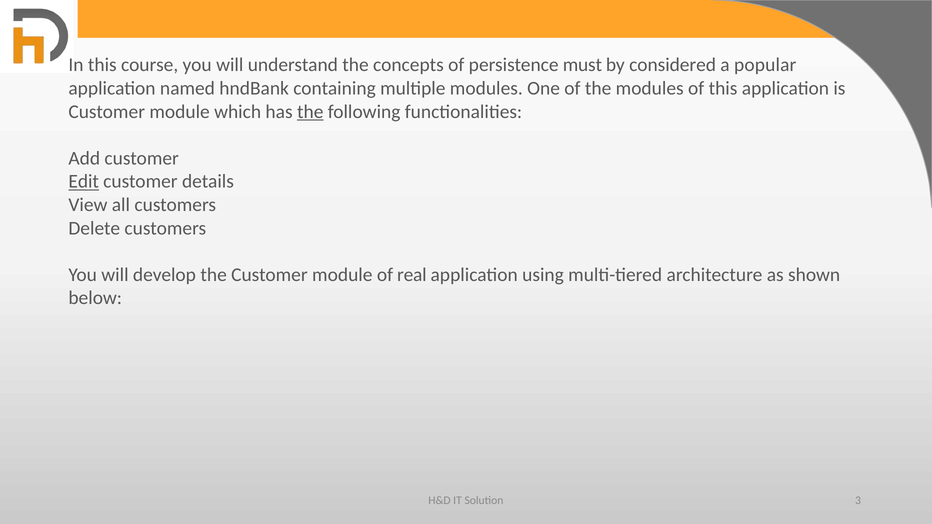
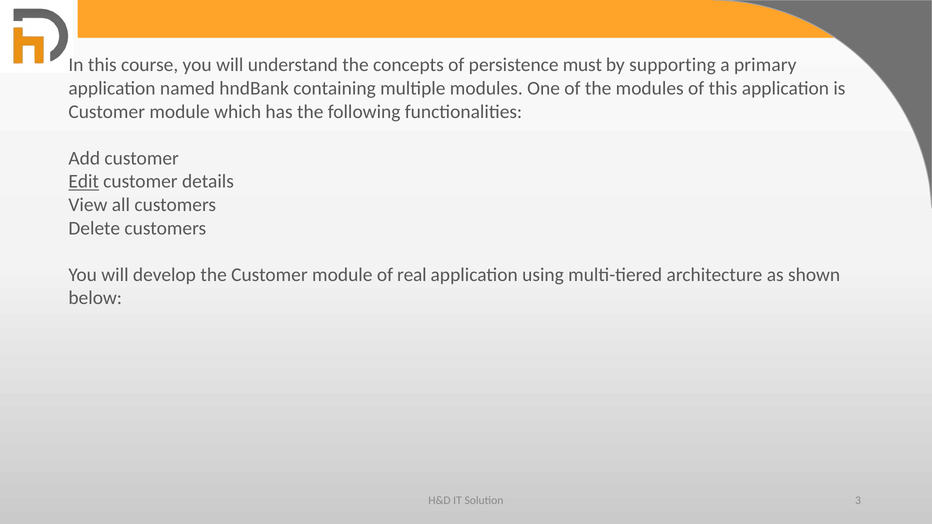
considered: considered -> supporting (673, 65)
popular: popular -> primary (765, 65)
the underline: present -> none (310, 112)
